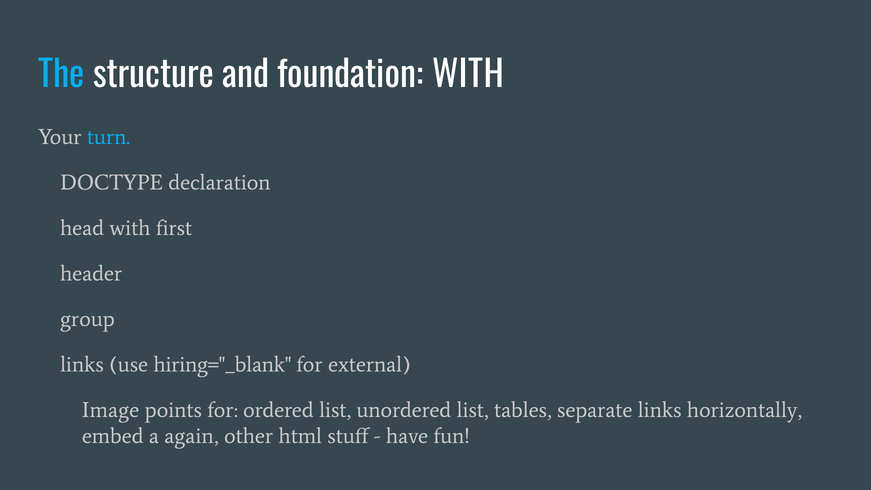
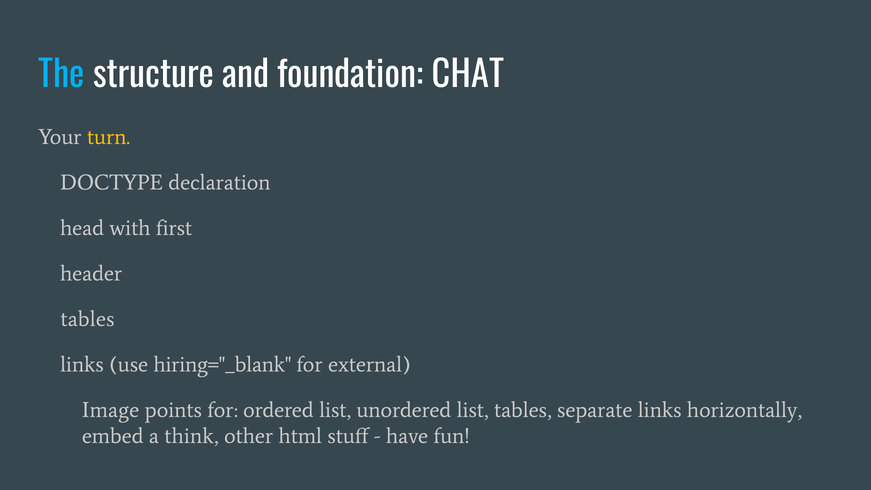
foundation WITH: WITH -> CHAT (468, 75)
turn colour: light blue -> yellow (109, 137)
group: group -> tables (87, 319)
again: again -> think (191, 436)
